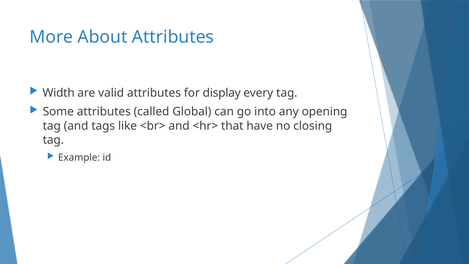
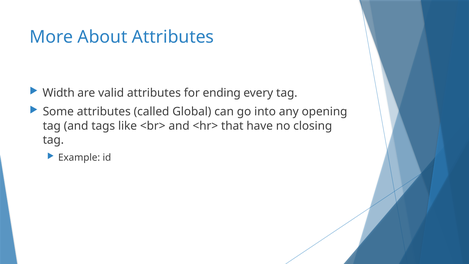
display: display -> ending (222, 93)
